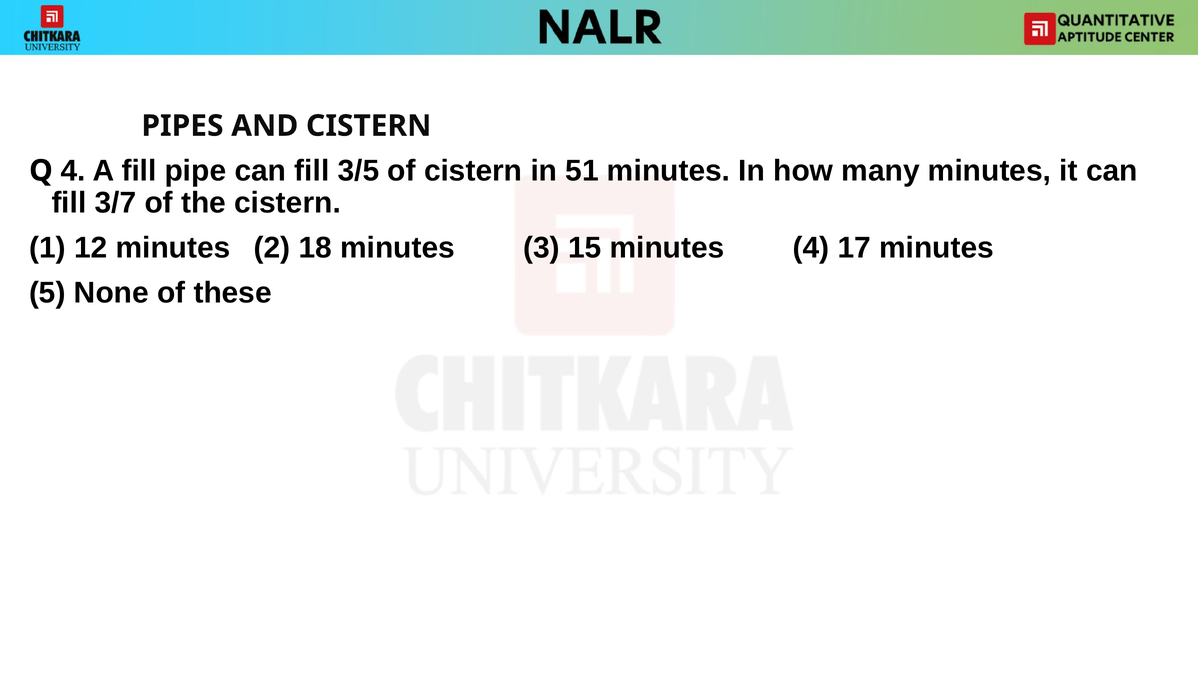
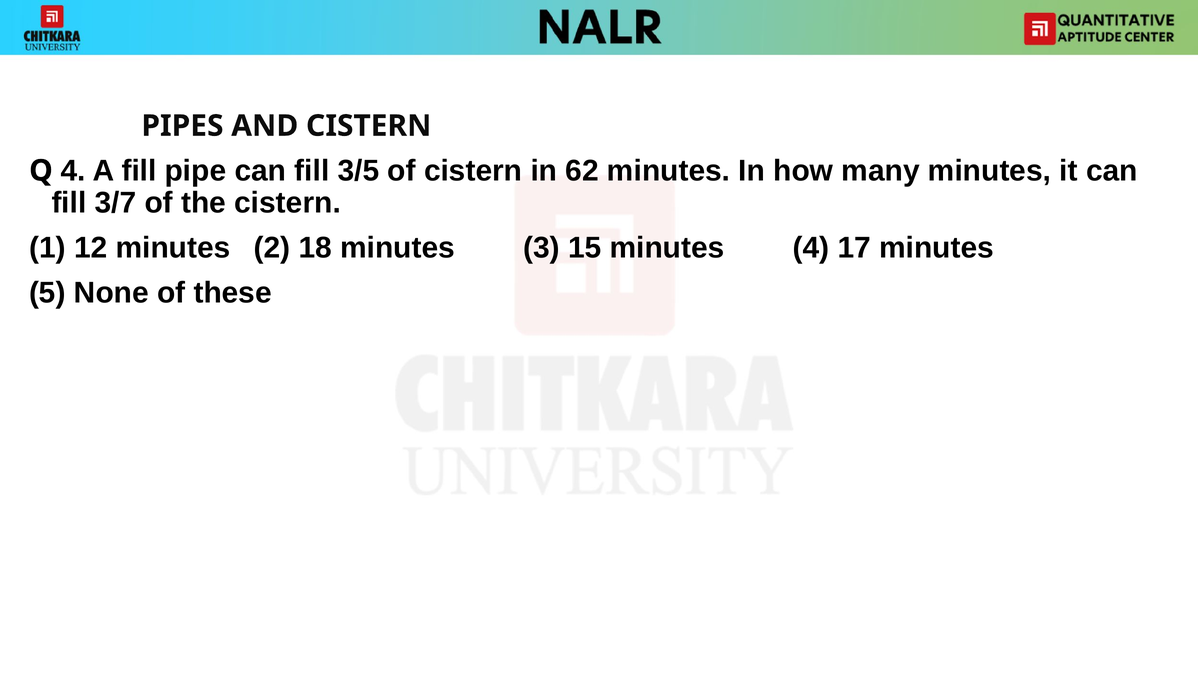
51: 51 -> 62 (582, 171)
